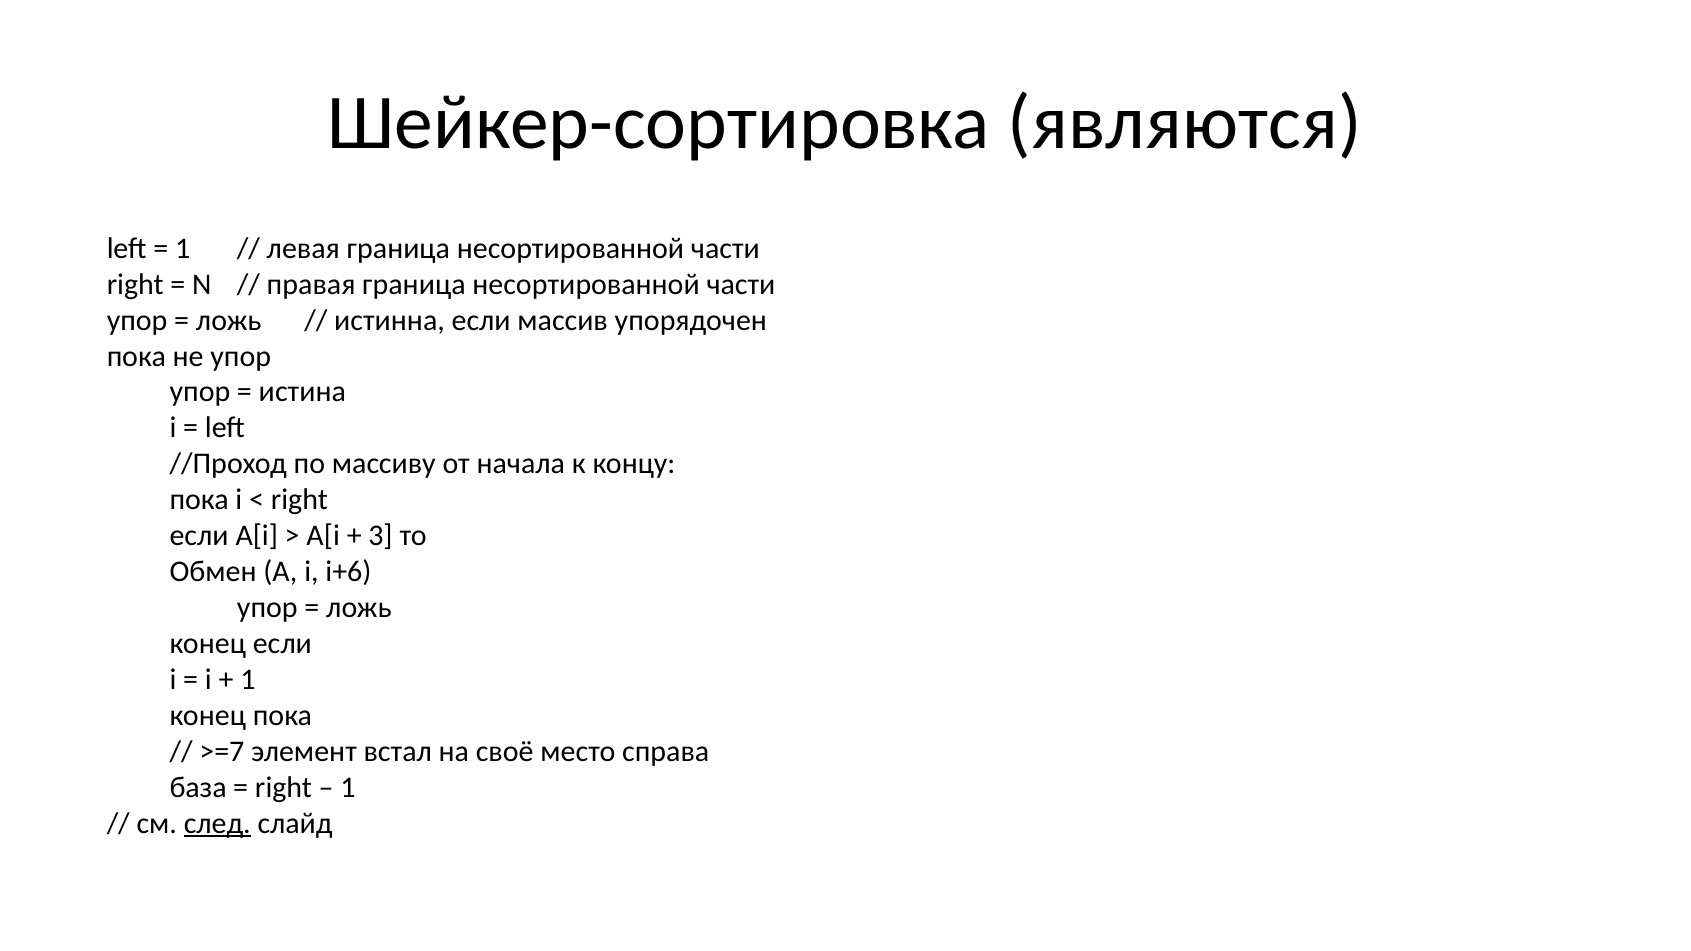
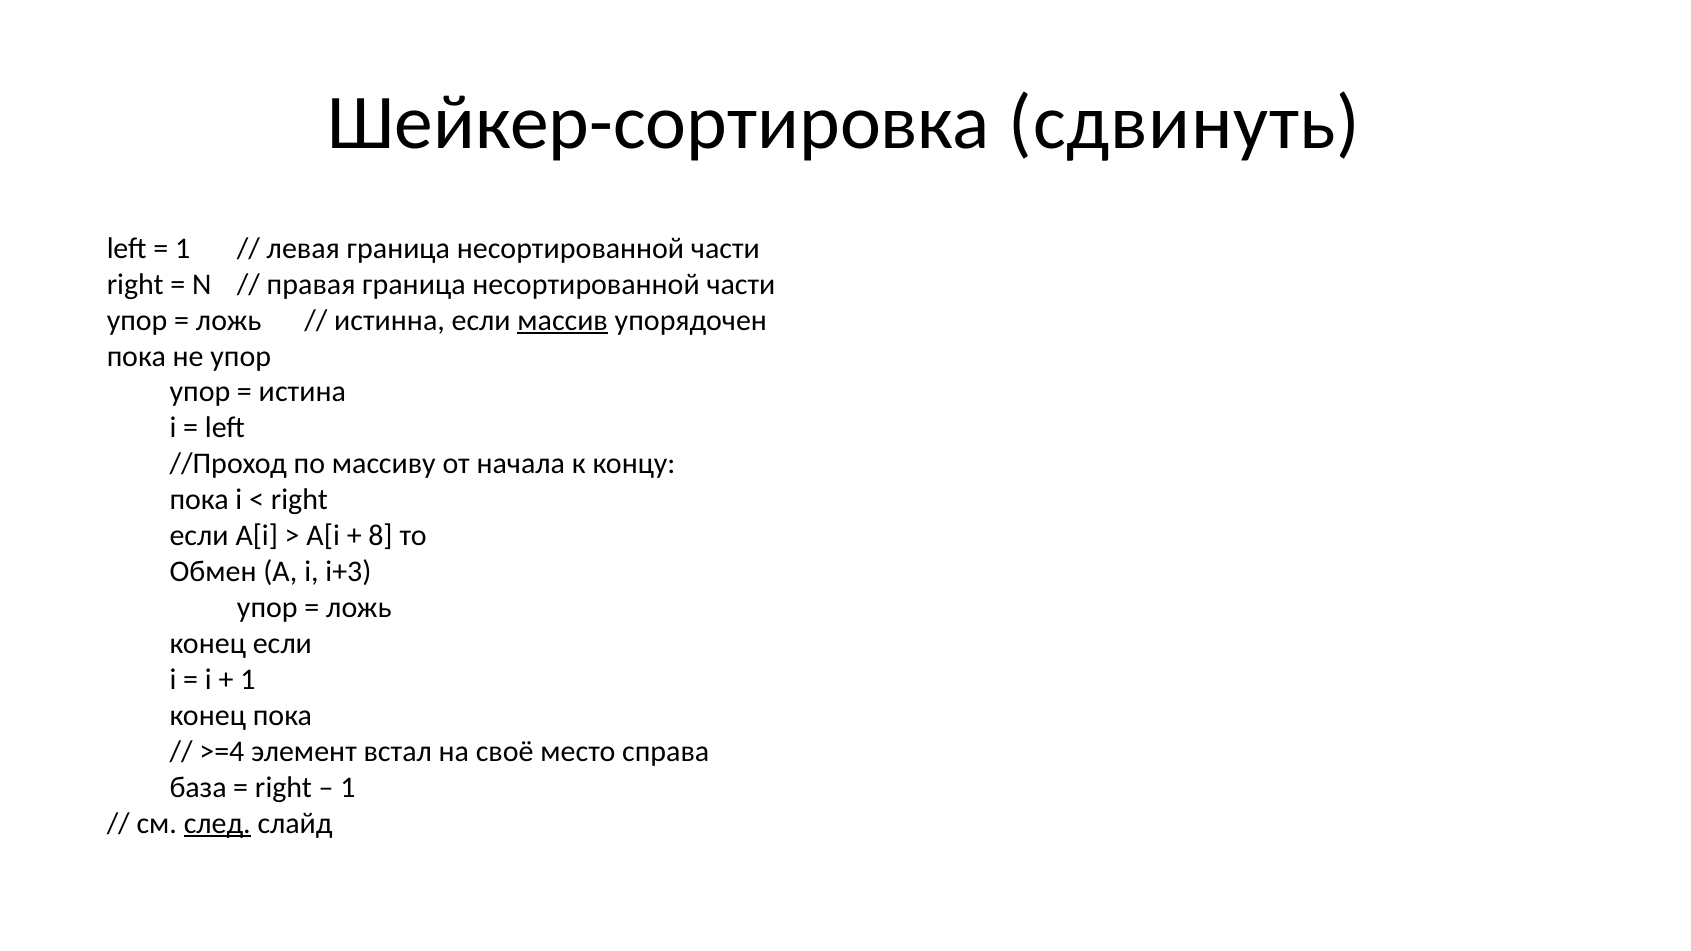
являются: являются -> сдвинуть (1185, 123)
массив underline: none -> present (563, 320)
3: 3 -> 8 (380, 536)
i+6: i+6 -> i+3 (348, 572)
>=7: >=7 -> >=4 (222, 752)
